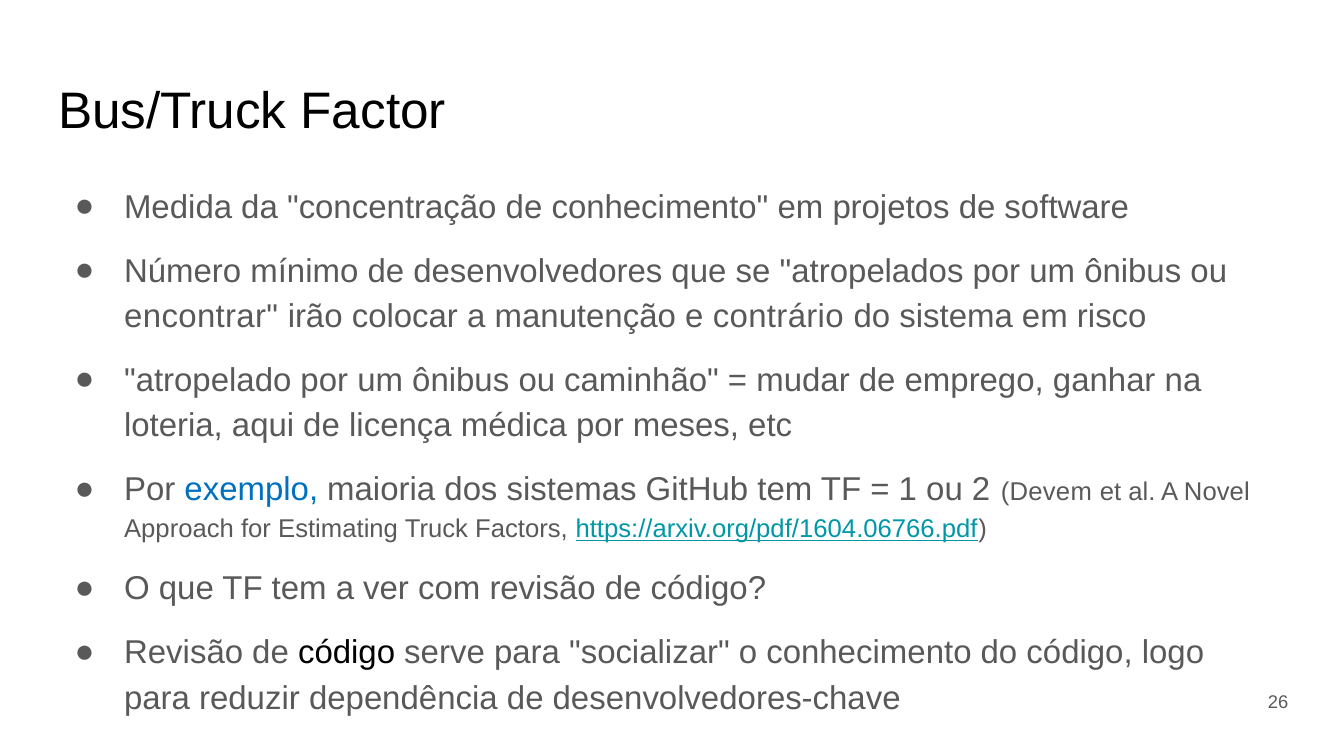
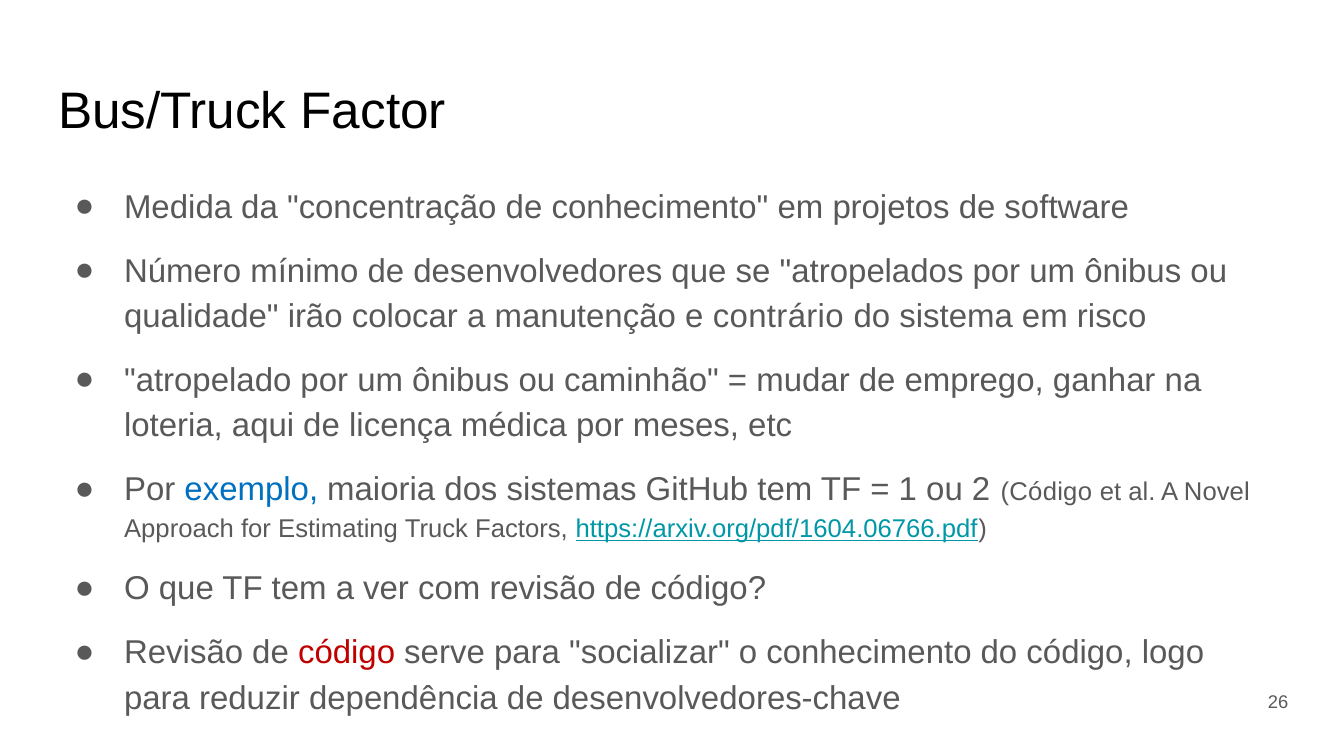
encontrar: encontrar -> qualidade (201, 317)
2 Devem: Devem -> Código (1046, 492)
código colour: black -> red (347, 653)
